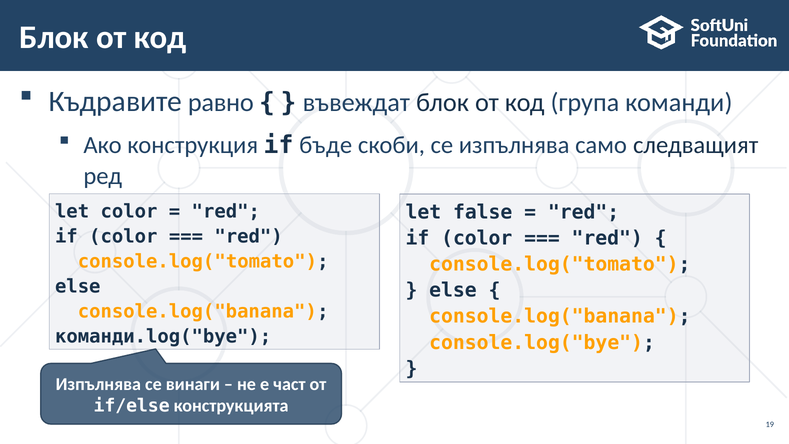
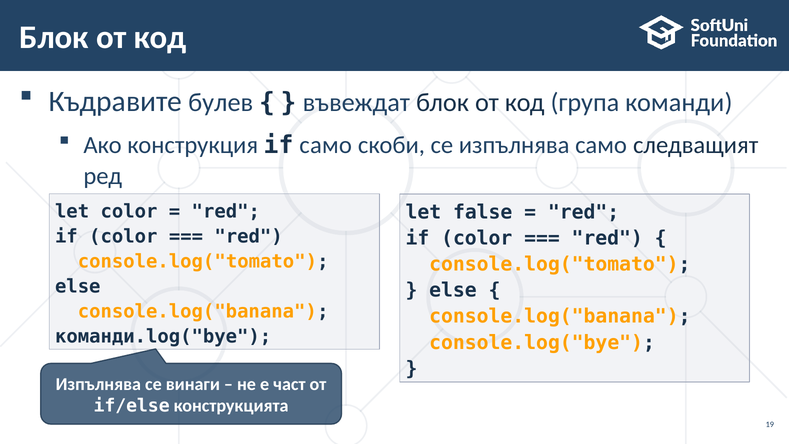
равно: равно -> булев (221, 102)
if бъде: бъде -> само (326, 145)
